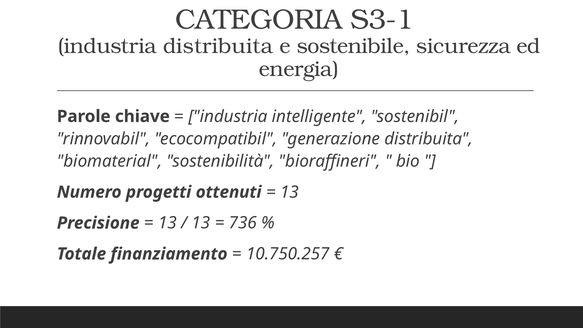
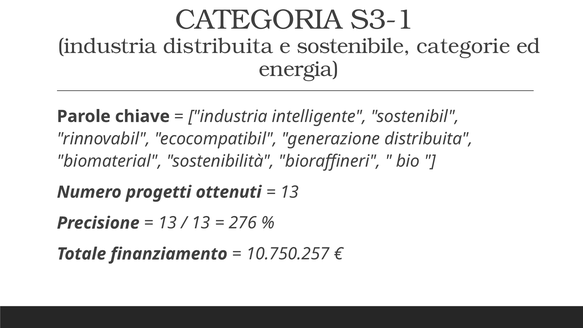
sicurezza: sicurezza -> categorie (463, 46)
736: 736 -> 276 (243, 223)
